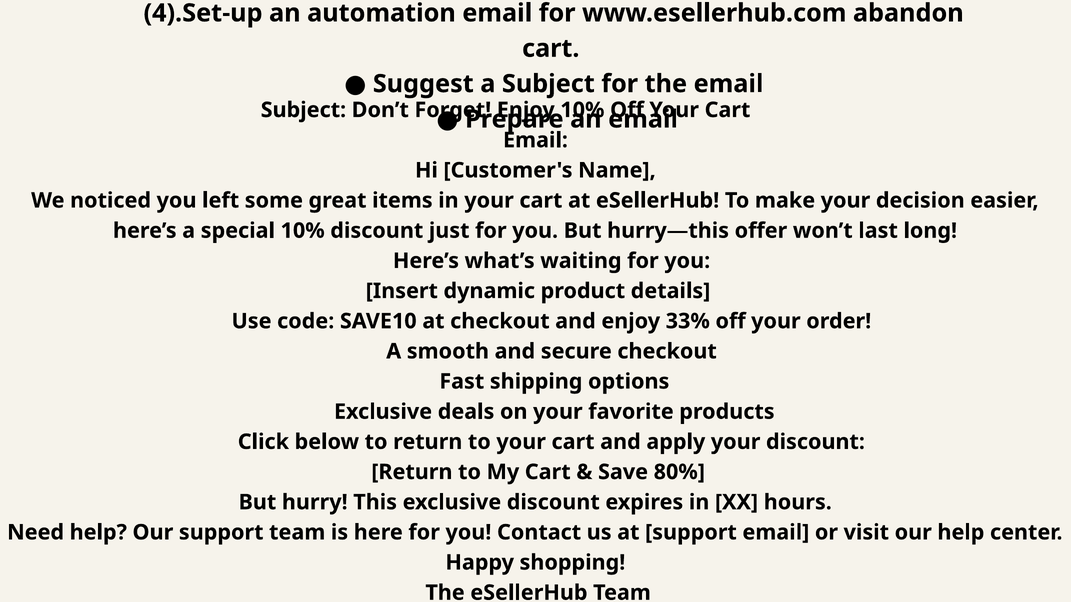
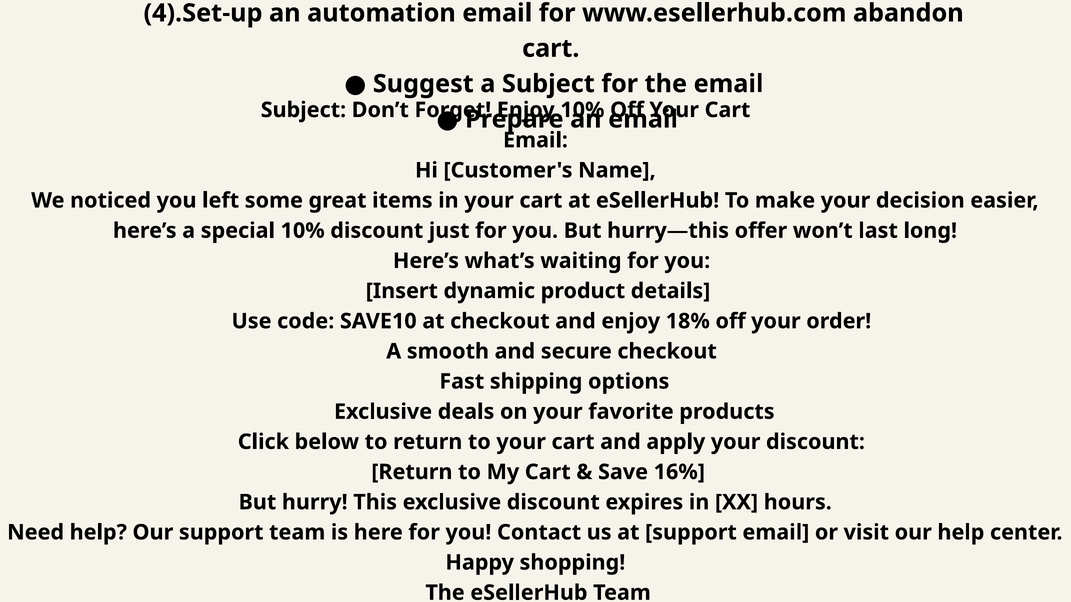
33%: 33% -> 18% (688, 321)
80%: 80% -> 16% (679, 472)
